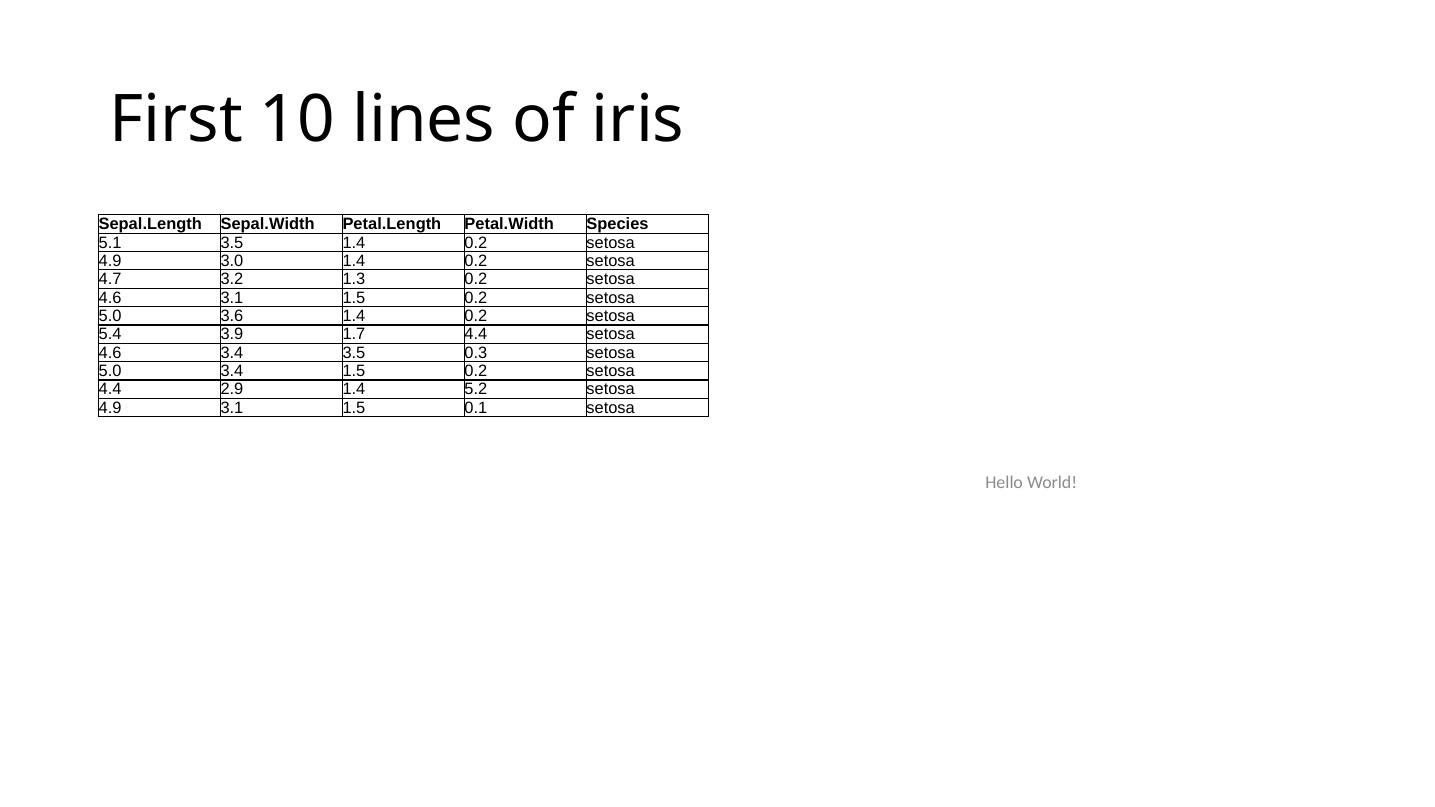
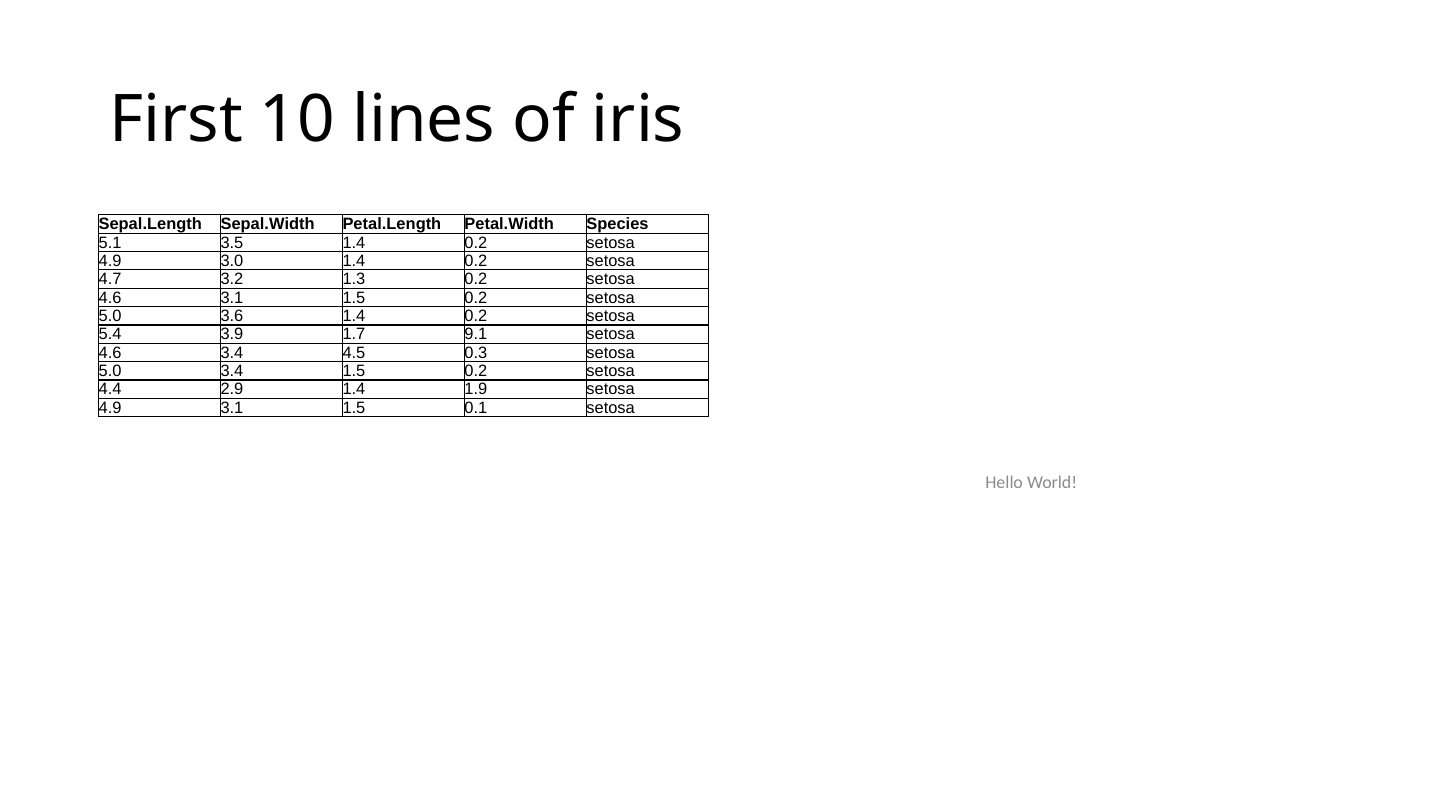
1.7 4.4: 4.4 -> 9.1 (476, 334)
3.4 3.5: 3.5 -> 4.5 (354, 353)
5.2: 5.2 -> 1.9 (476, 389)
